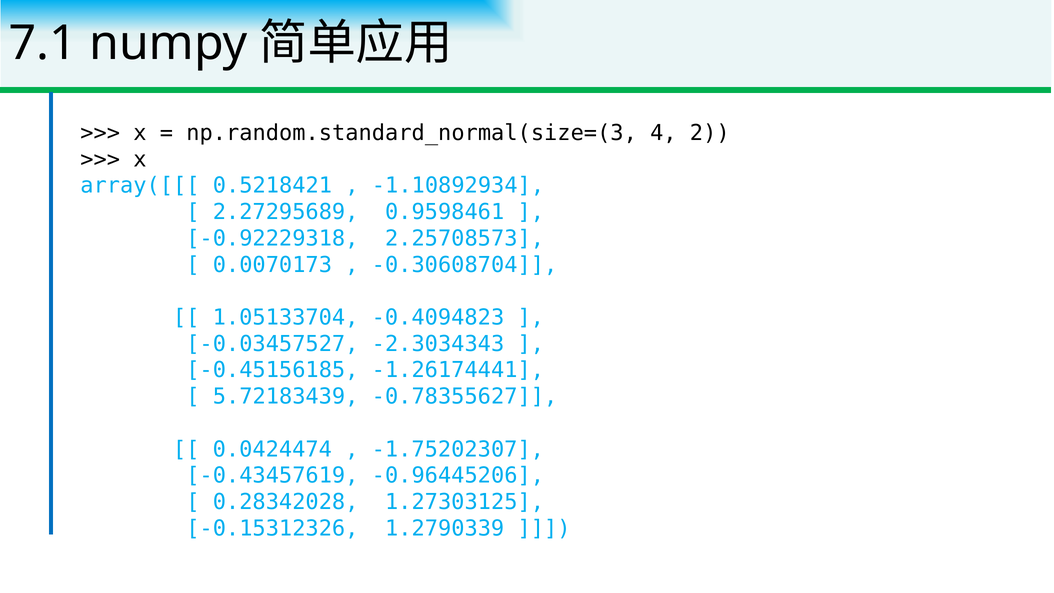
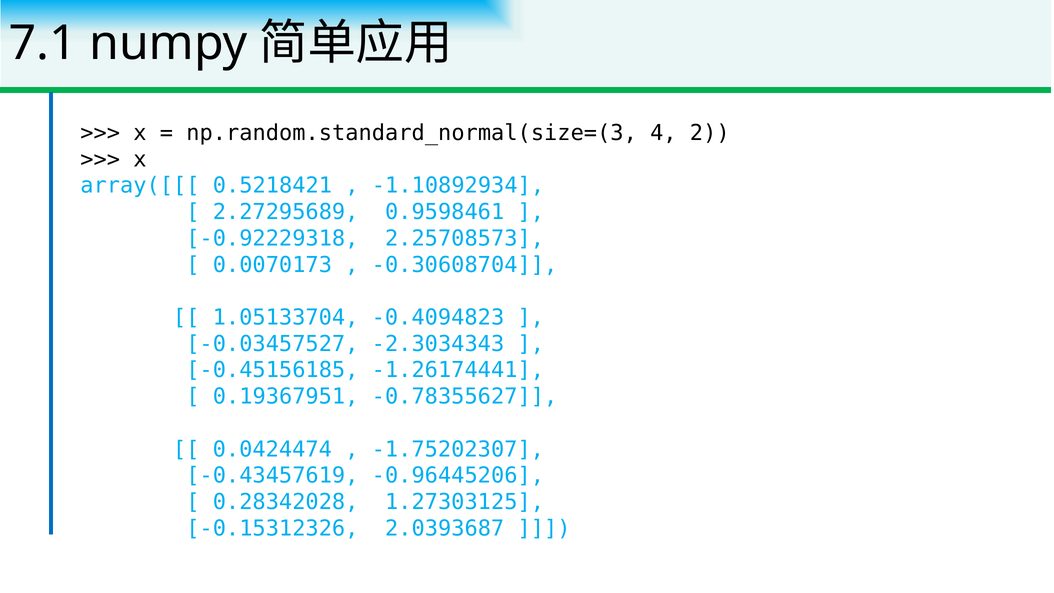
5.72183439: 5.72183439 -> 0.19367951 (286, 397)
1.2790339: 1.2790339 -> 2.0393687 (445, 528)
